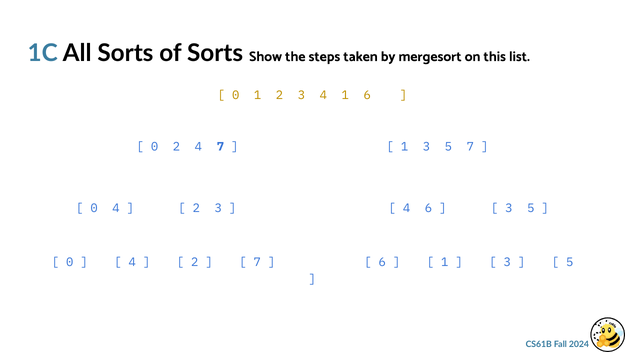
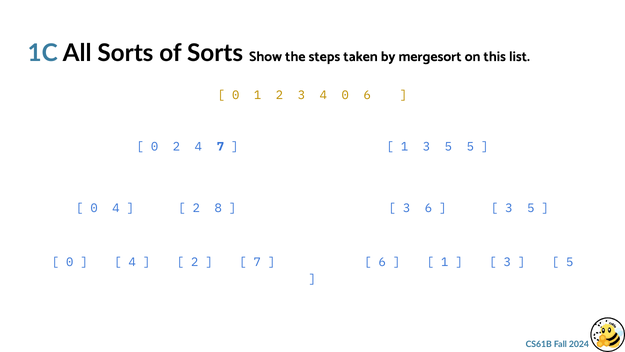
4 1: 1 -> 0 (345, 95)
5 7: 7 -> 5 (470, 147)
3: 3 -> 8 (218, 208)
4: 4 -> 3 (407, 208)
